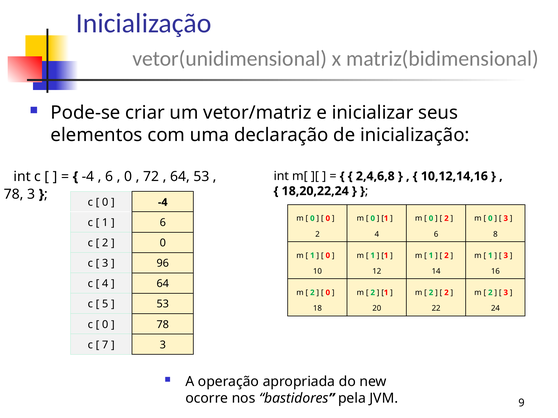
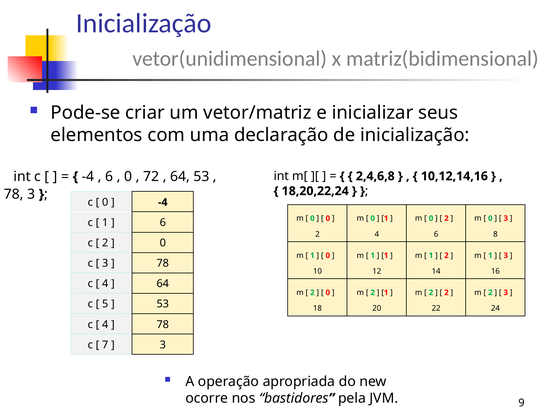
96: 96 -> 78 (163, 264)
0: 0 -> 4 (105, 325)
